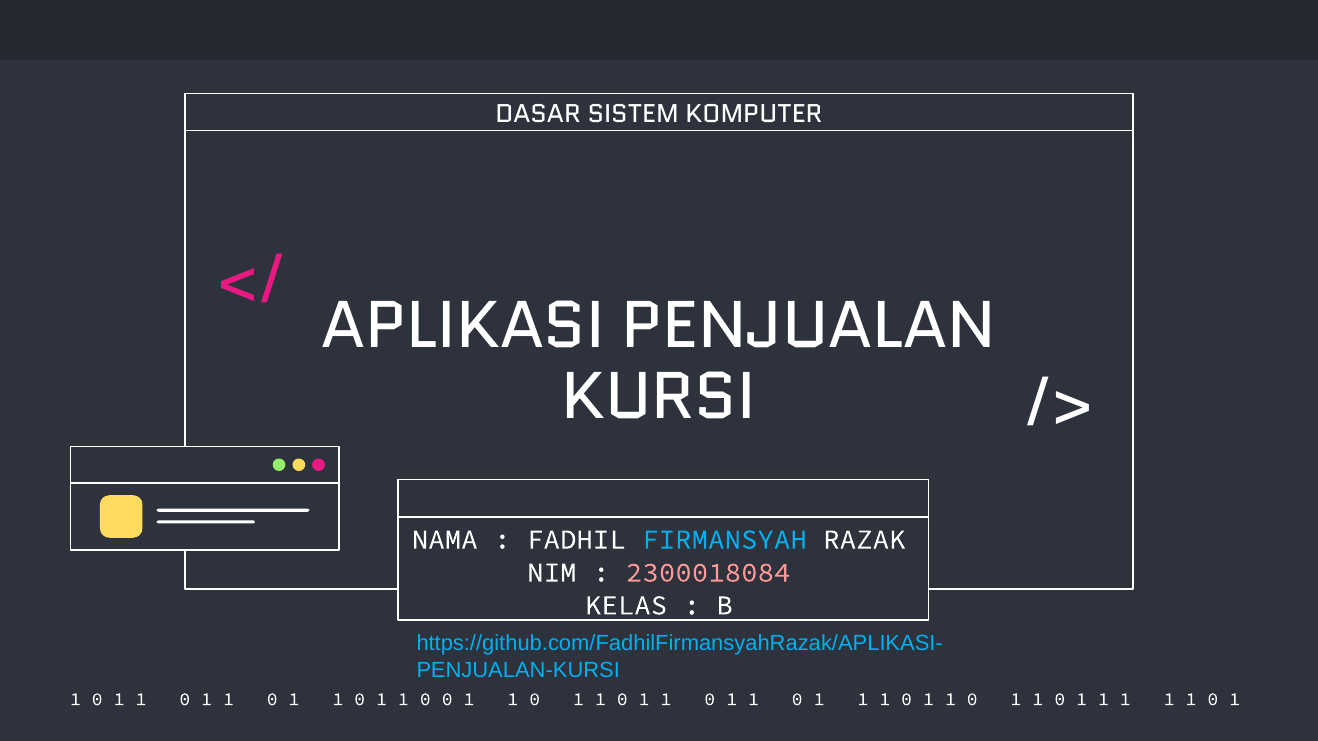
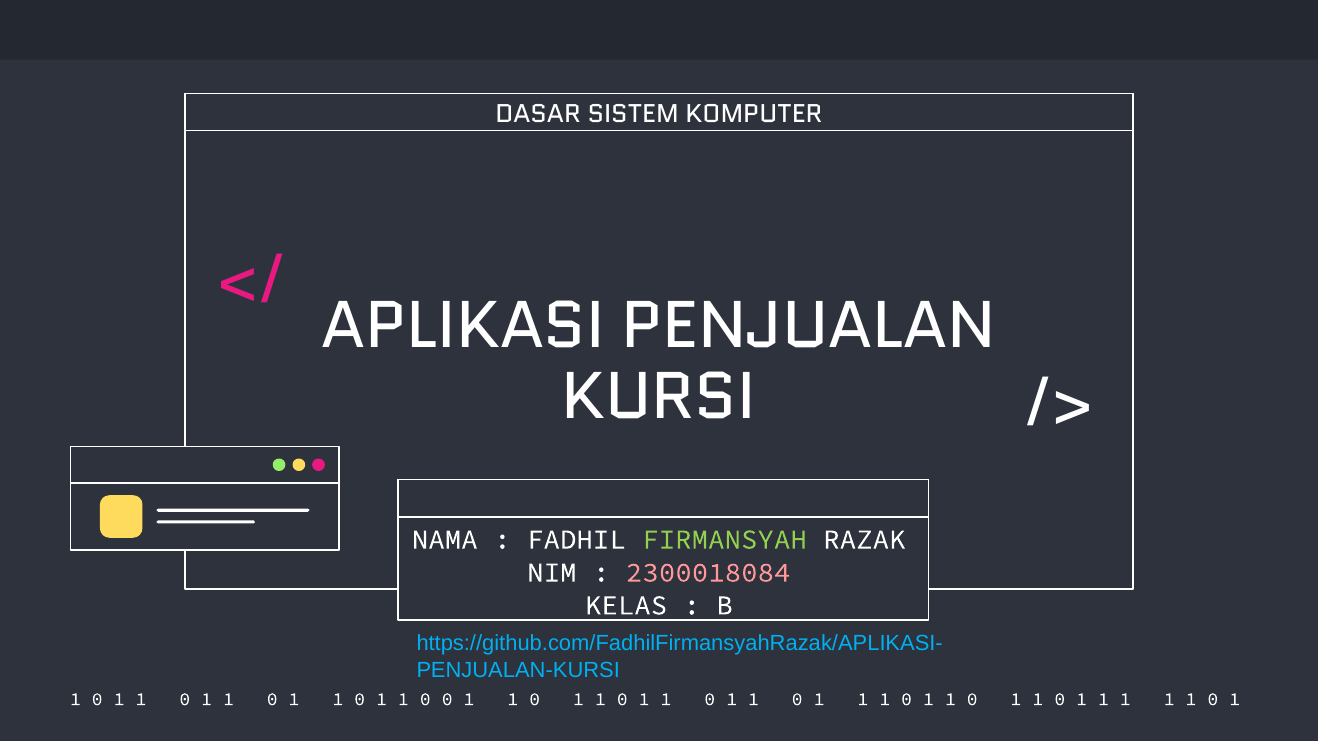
FIRMANSYAH colour: light blue -> light green (725, 540)
